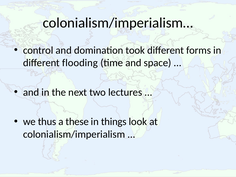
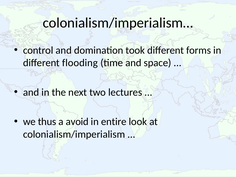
these: these -> avoid (77, 122)
things: things -> entire (114, 122)
